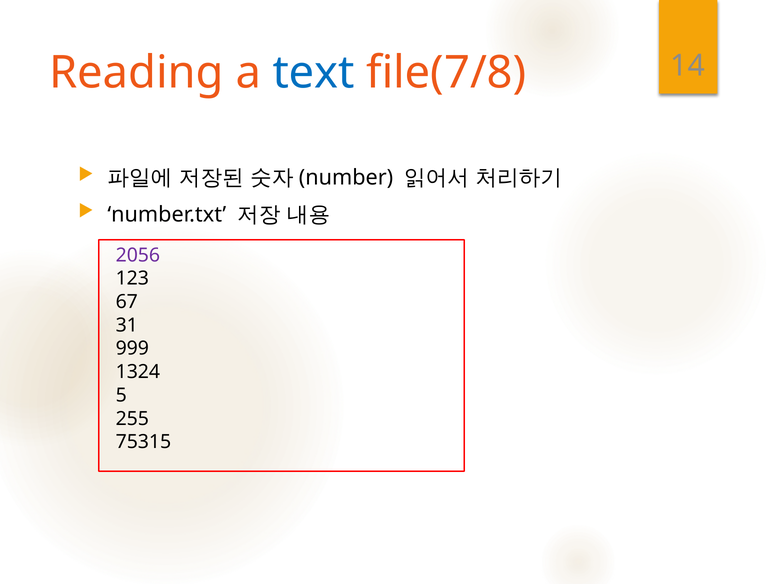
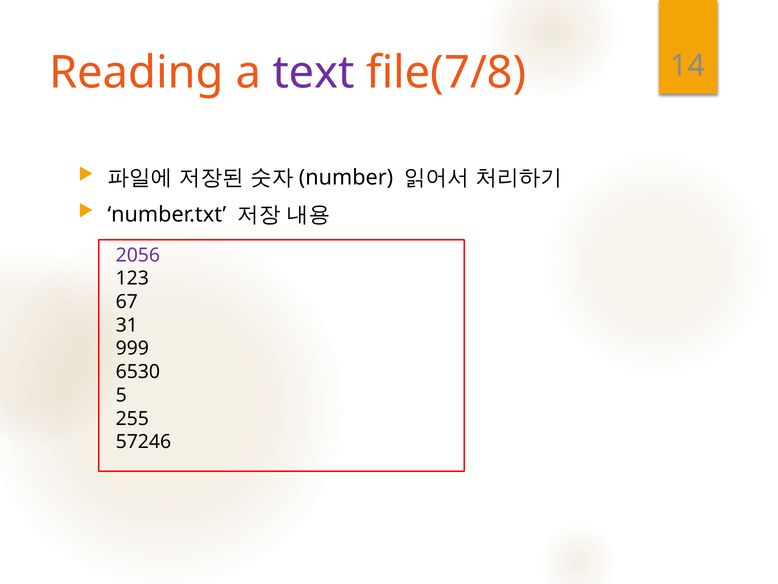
text colour: blue -> purple (314, 73)
1324: 1324 -> 6530 (138, 372)
75315: 75315 -> 57246 (143, 442)
